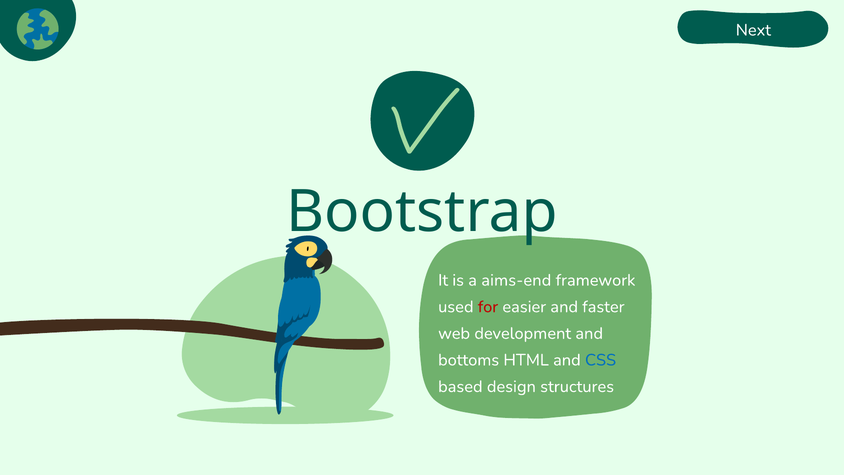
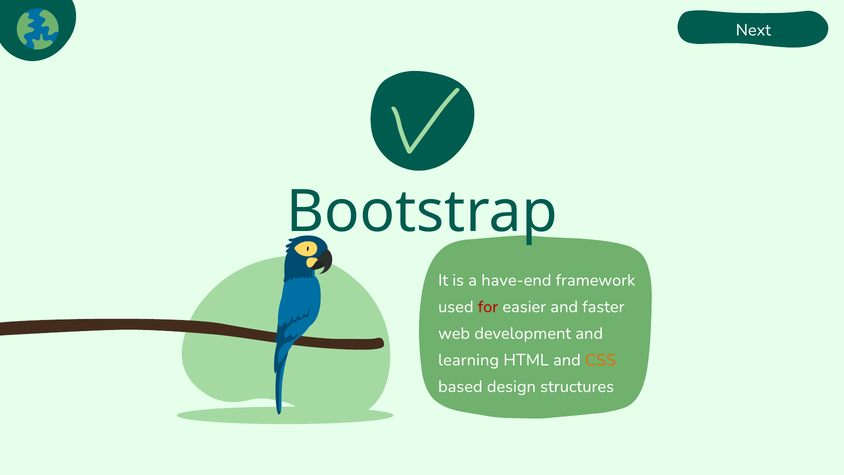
aims-end: aims-end -> have-end (516, 280)
bottoms: bottoms -> learning (469, 360)
CSS colour: blue -> orange (601, 360)
